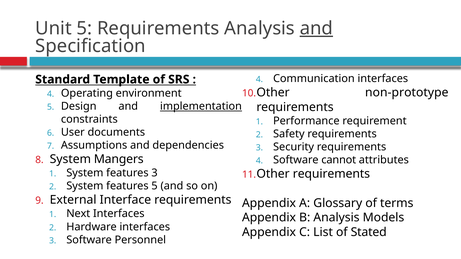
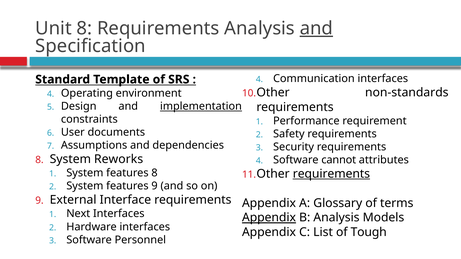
Unit 5: 5 -> 8 (84, 28)
non-prototype: non-prototype -> non-standards (407, 93)
Mangers: Mangers -> Reworks (119, 159)
features 3: 3 -> 8 (155, 173)
requirements underline: none -> present (331, 174)
features 5: 5 -> 9 (155, 186)
Appendix underline: none -> present (269, 218)
Stated: Stated -> Tough (369, 232)
